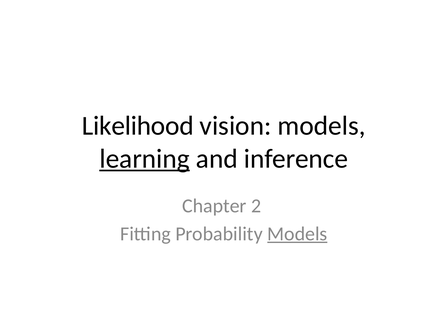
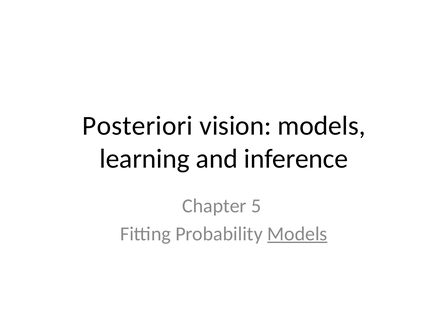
Likelihood: Likelihood -> Posteriori (138, 126)
learning underline: present -> none (145, 159)
2: 2 -> 5 (256, 206)
